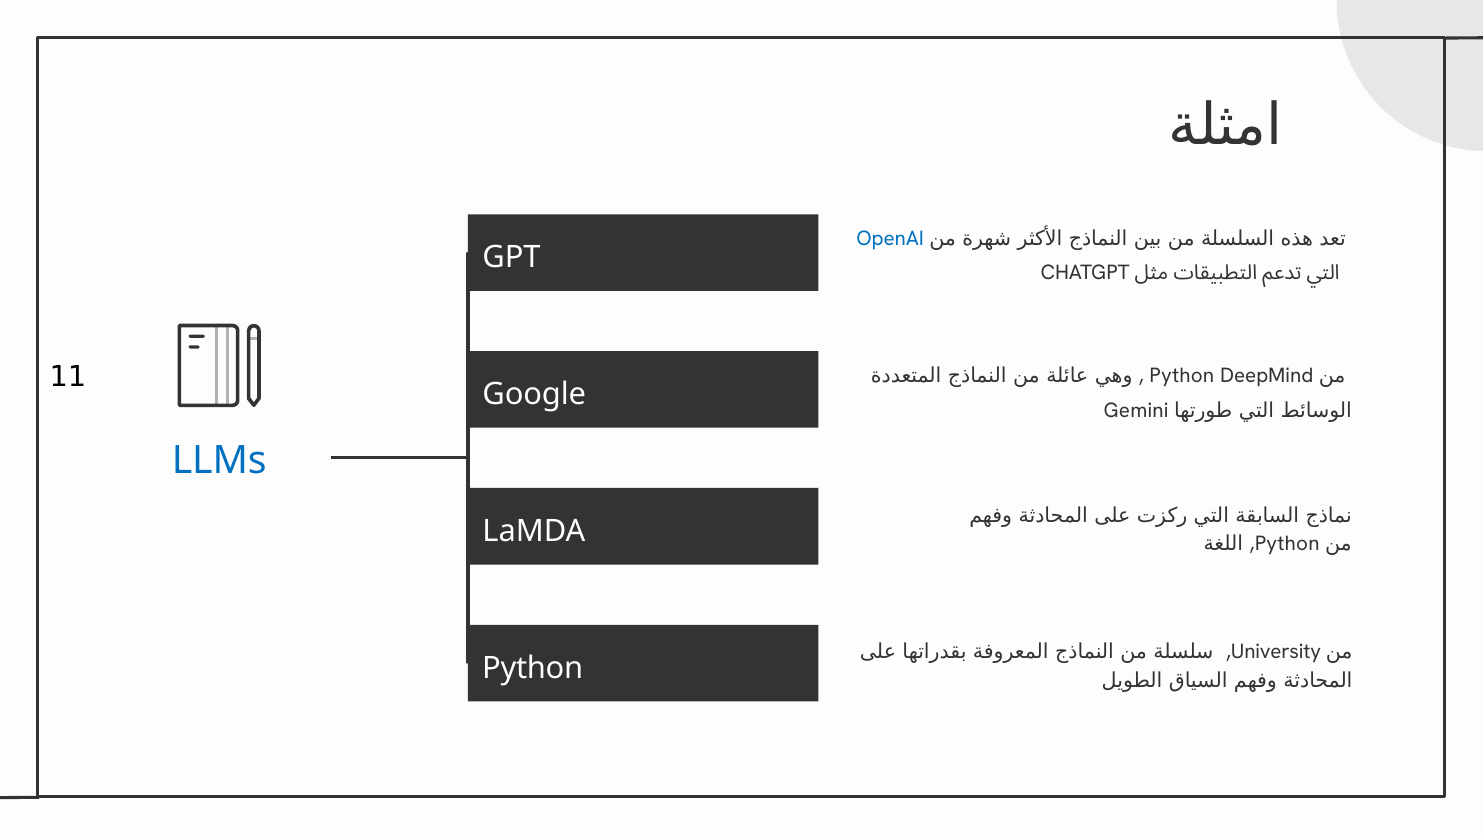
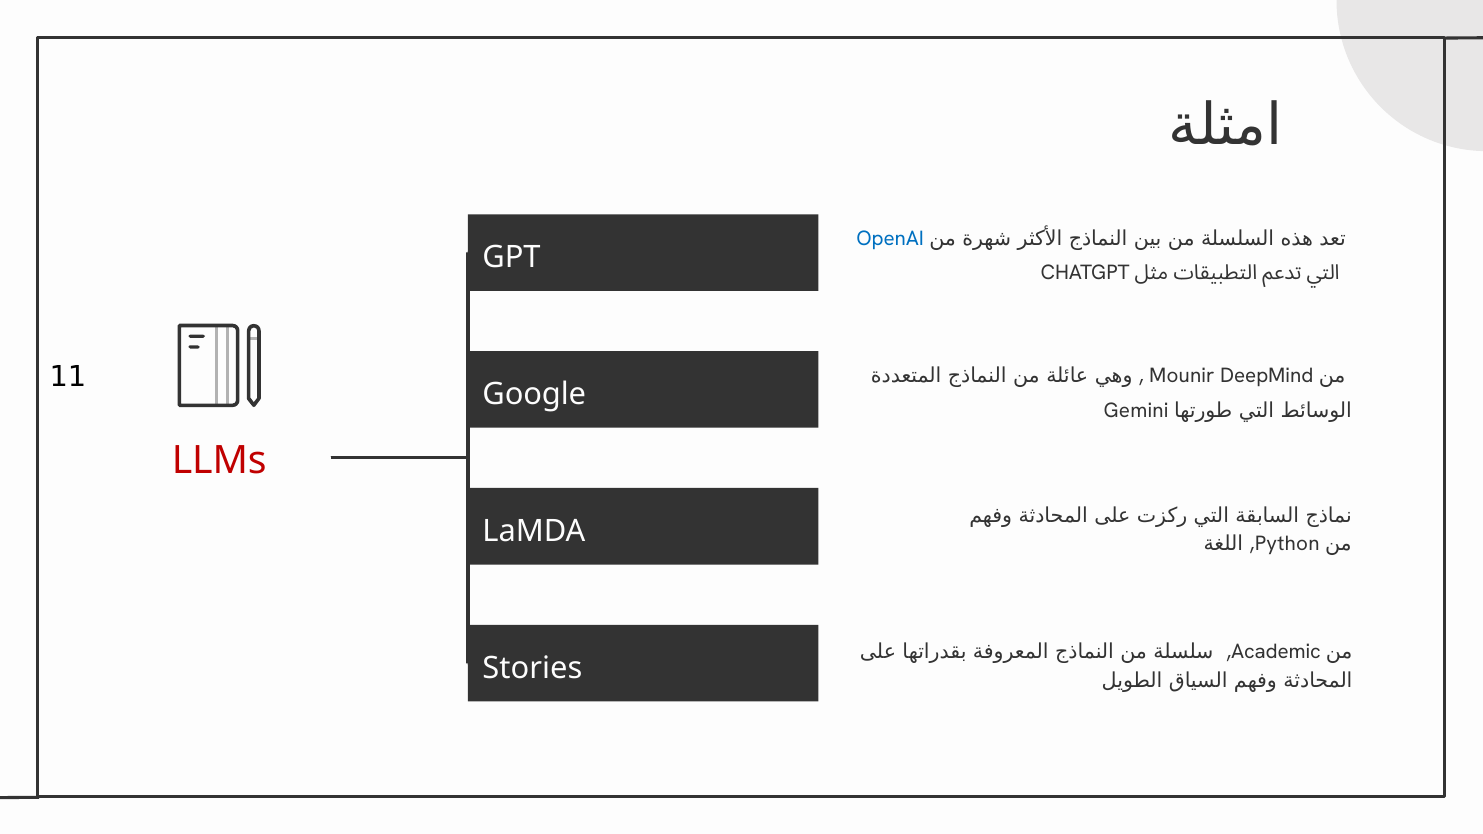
Python: Python -> Mounir (1182, 376)
LLMs colour: blue -> red (219, 461)
,University: ,University -> ,Academic (1274, 652)
Python: Python -> Stories (532, 668)
